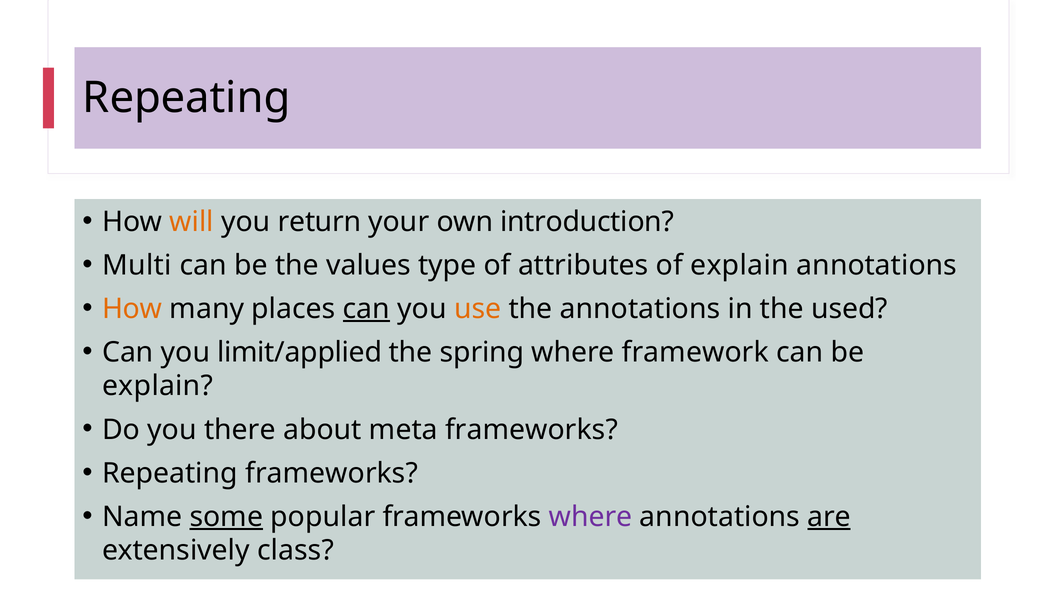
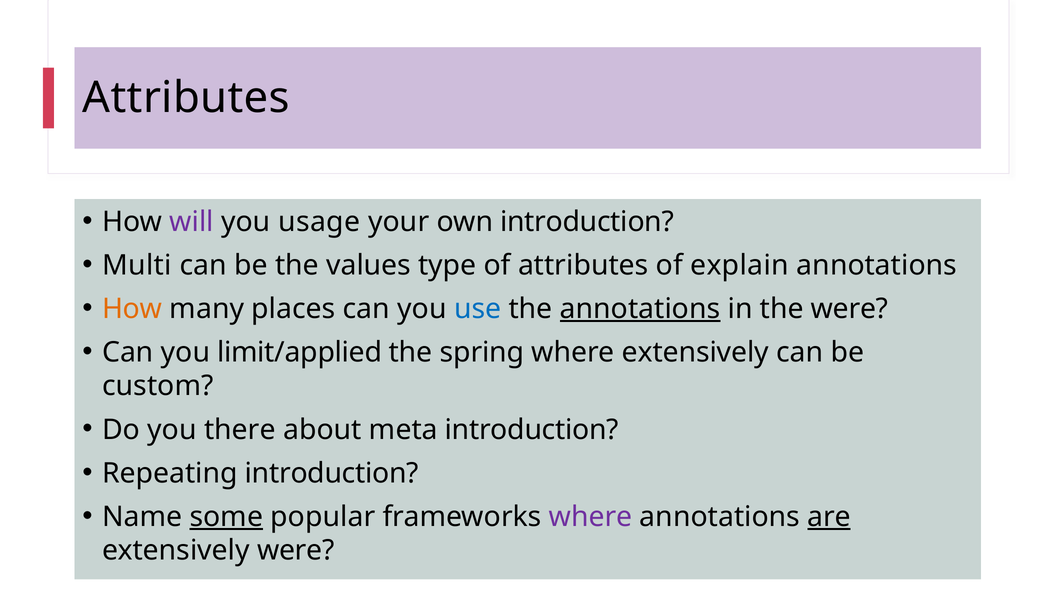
Repeating: Repeating -> Attributes (186, 98)
will colour: orange -> purple (192, 222)
return: return -> usage (319, 222)
can underline: present -> none (366, 309)
use colour: orange -> blue (478, 309)
annotations underline: none -> present (640, 309)
the used: used -> were (850, 309)
where framework: framework -> extensively (695, 352)
explain: explain -> custom (158, 386)
meta frameworks: frameworks -> introduction (532, 430)
Repeating frameworks: frameworks -> introduction (332, 473)
extensively class: class -> were (296, 551)
